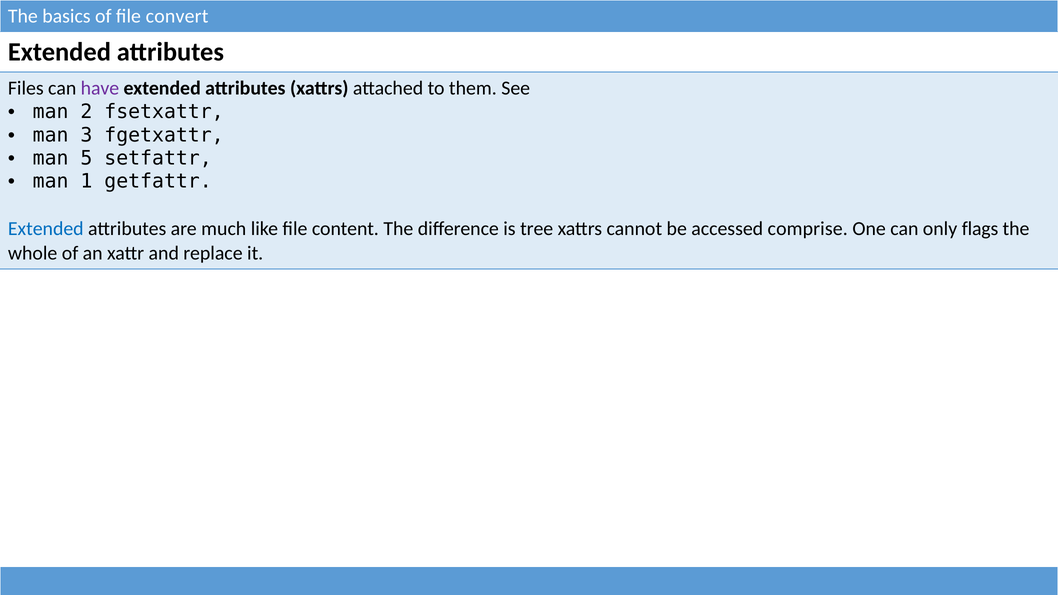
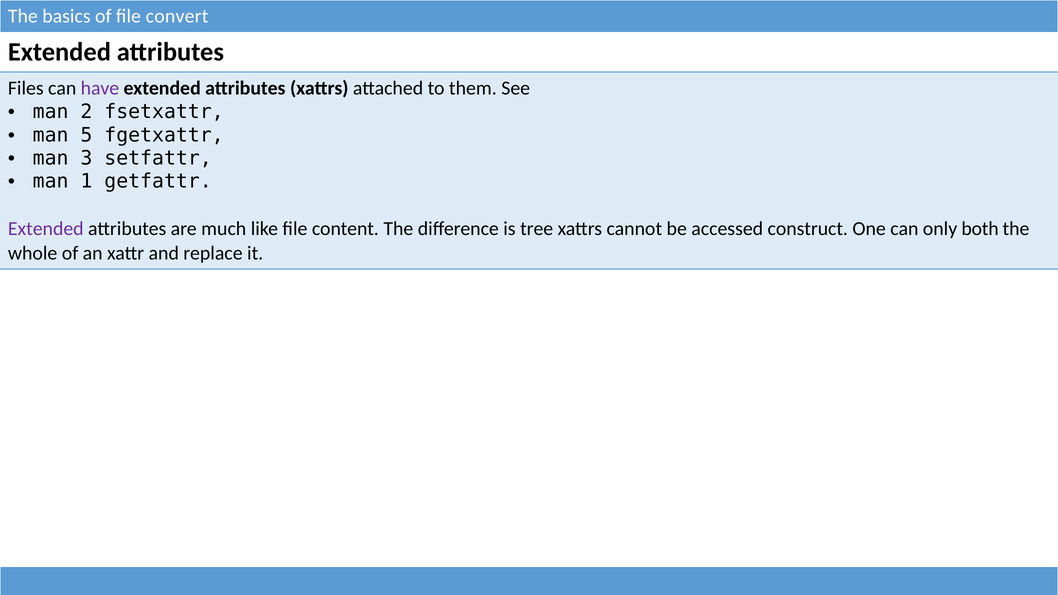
3: 3 -> 5 (86, 135)
5: 5 -> 3 (86, 158)
Extended colour: blue -> purple (46, 229)
comprise: comprise -> construct (808, 229)
flags: flags -> both (980, 229)
